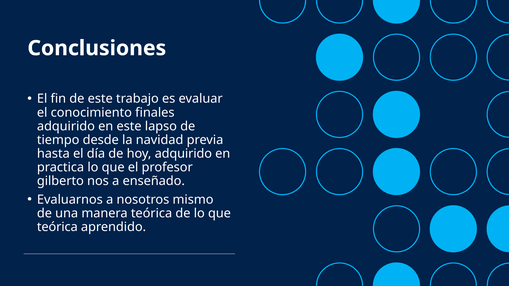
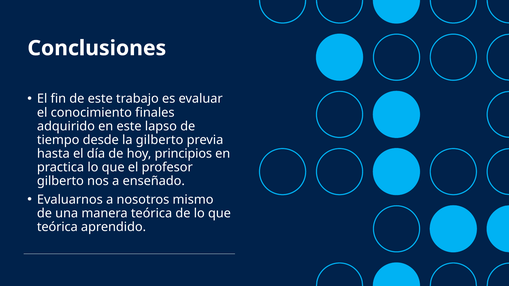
la navidad: navidad -> gilberto (160, 140)
hoy adquirido: adquirido -> principios (183, 154)
